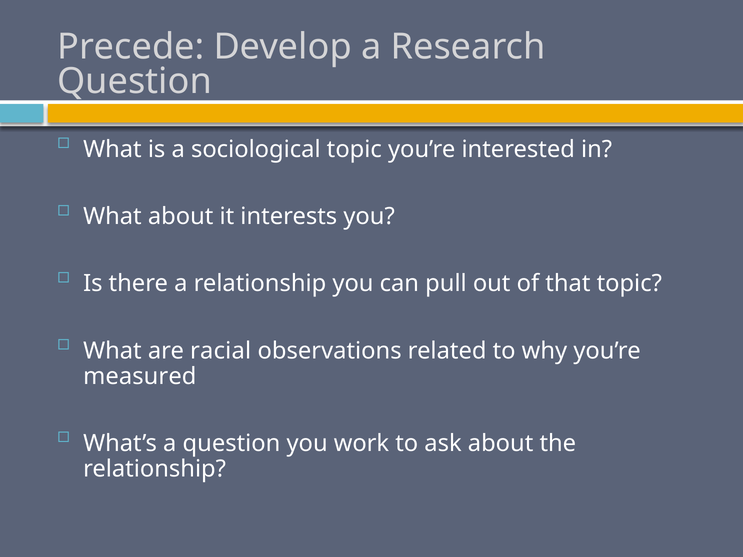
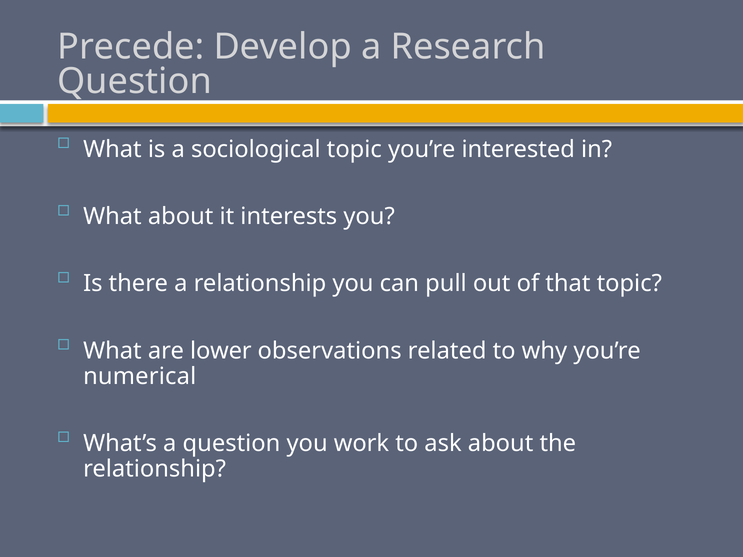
racial: racial -> lower (221, 351)
measured: measured -> numerical (140, 376)
